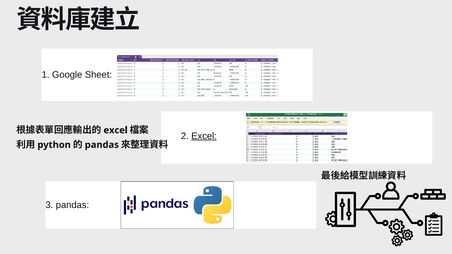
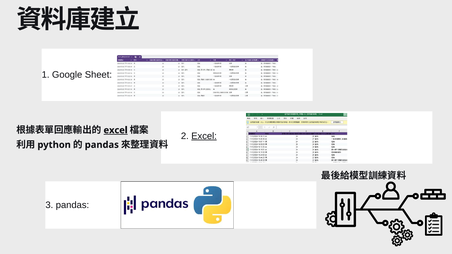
excel underline: none -> present (116, 130)
